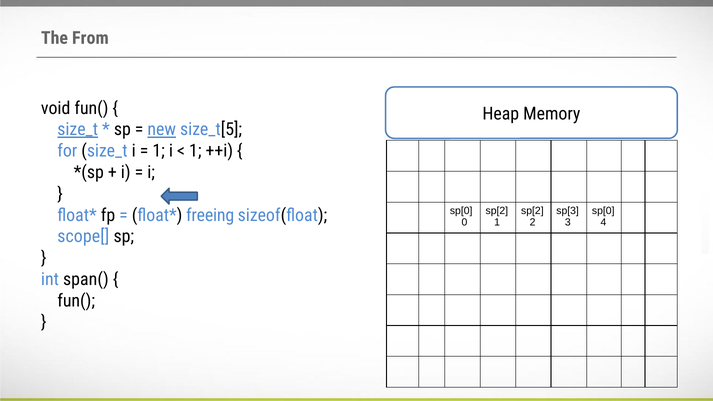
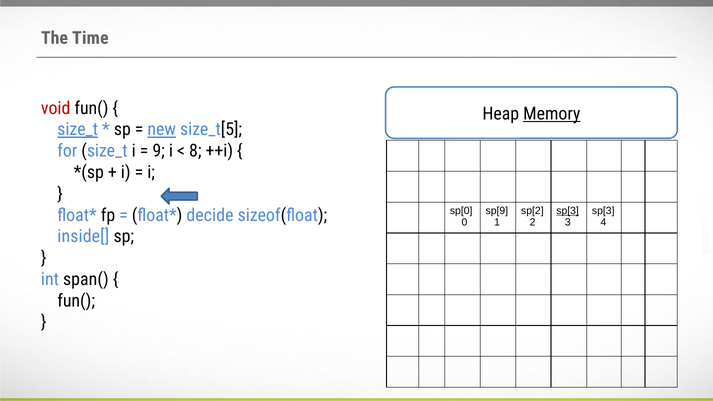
From: From -> Time (90, 38)
void colour: black -> red (56, 108)
Memory underline: none -> present (552, 114)
1: 1 -> 9 (159, 151)
1: 1 -> 8 (195, 151)
sp[2: sp[2 -> sp[9 (497, 211)
sp[3 underline: none -> present (568, 211)
sp[0: sp[0 -> sp[3 (603, 211)
freeing: freeing -> decide (210, 215)
scope[: scope[ -> inside[ (83, 237)
